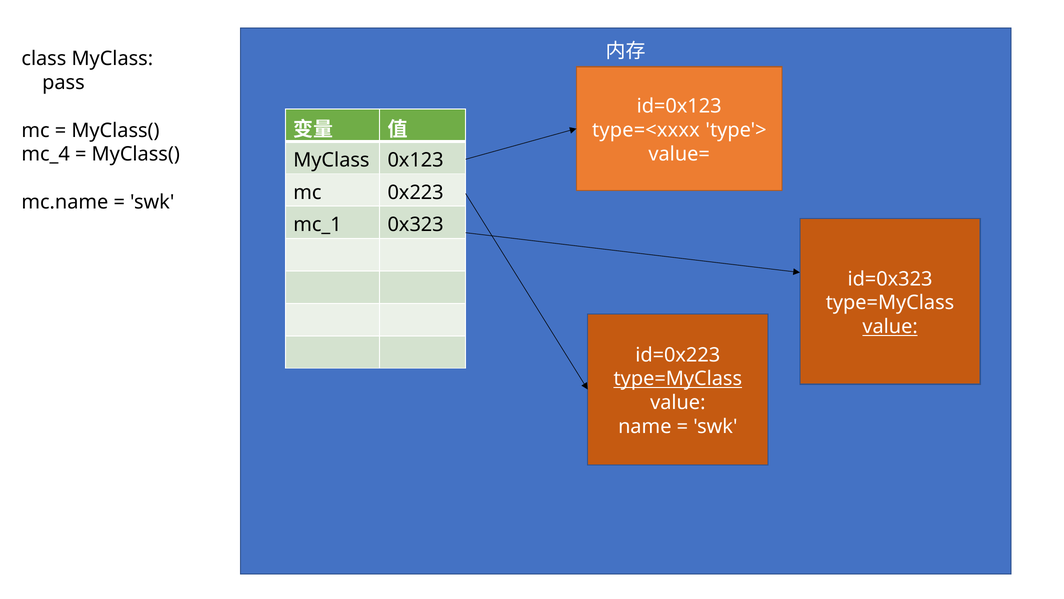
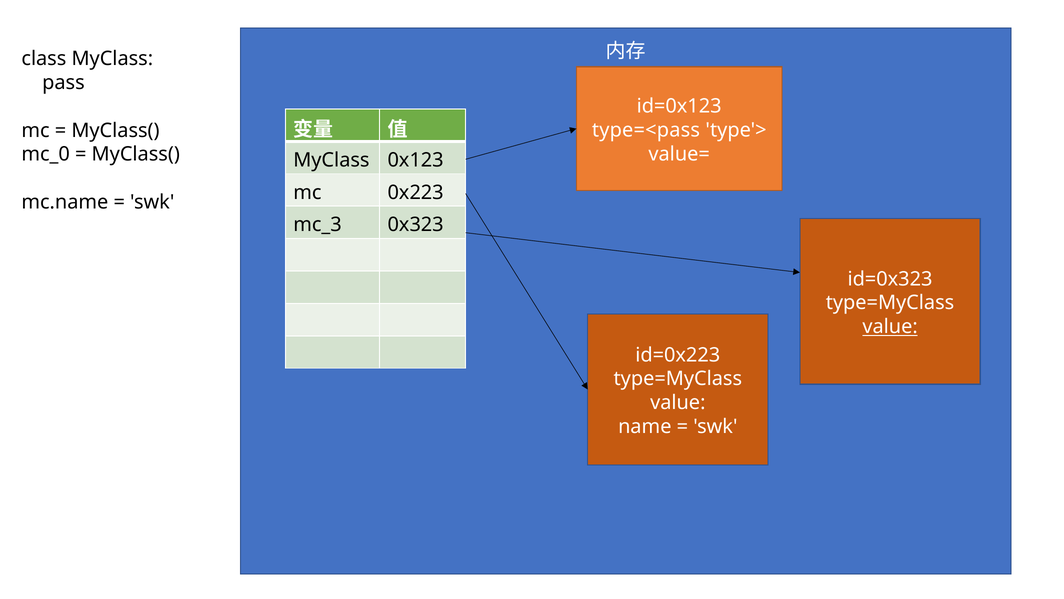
type=<xxxx: type=<xxxx -> type=<pass (646, 130)
mc_4: mc_4 -> mc_0 (46, 154)
mc_1: mc_1 -> mc_3 (317, 225)
type=MyClass underline: present -> none (678, 379)
